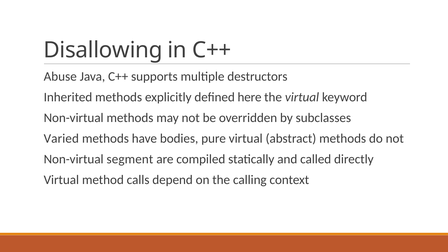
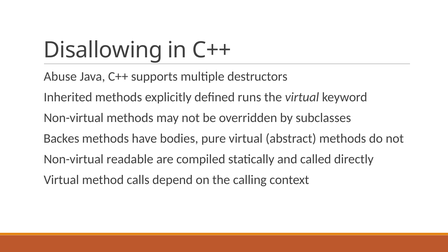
here: here -> runs (249, 97)
Varied: Varied -> Backes (61, 138)
segment: segment -> readable (130, 159)
